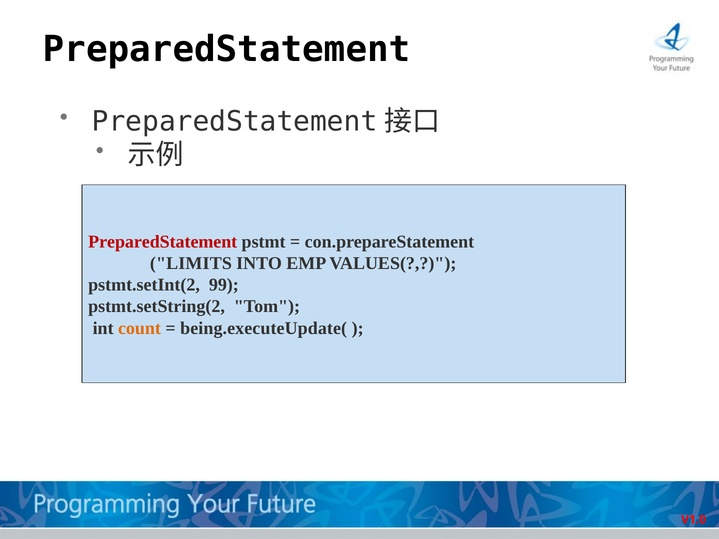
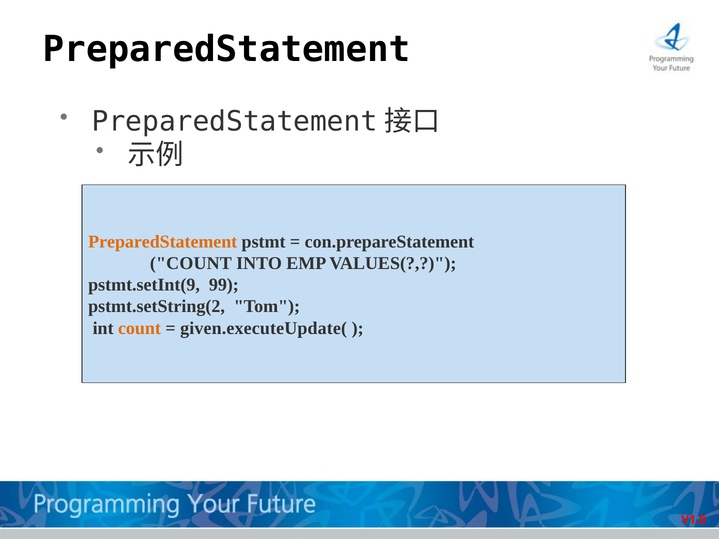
PreparedStatement colour: red -> orange (163, 242)
LIMITS: LIMITS -> COUNT (191, 264)
pstmt.setInt(2: pstmt.setInt(2 -> pstmt.setInt(9 (144, 285)
being.executeUpdate(: being.executeUpdate( -> given.executeUpdate( (264, 328)
